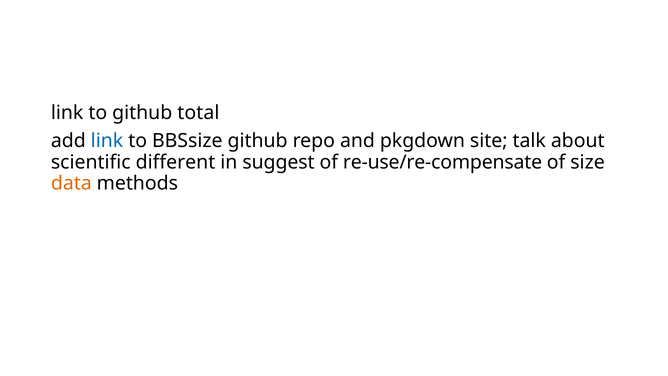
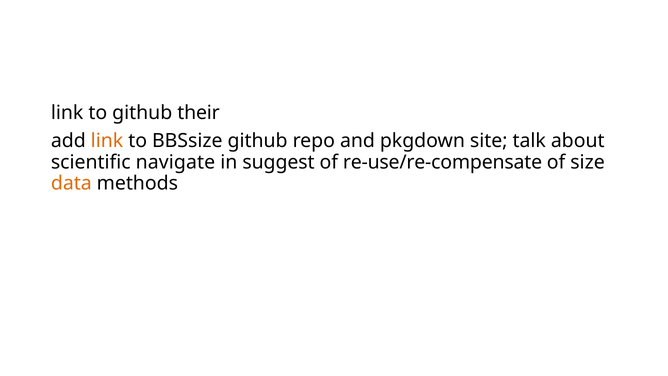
total: total -> their (199, 113)
link colour: blue -> orange (107, 141)
different: different -> navigate (175, 162)
